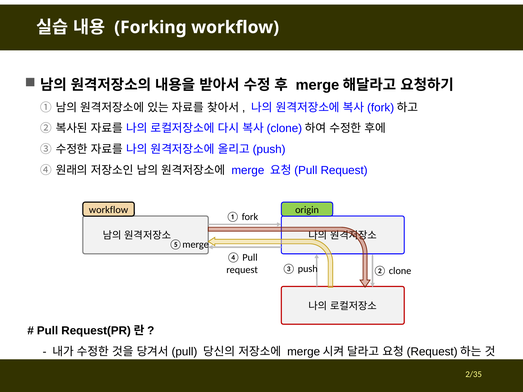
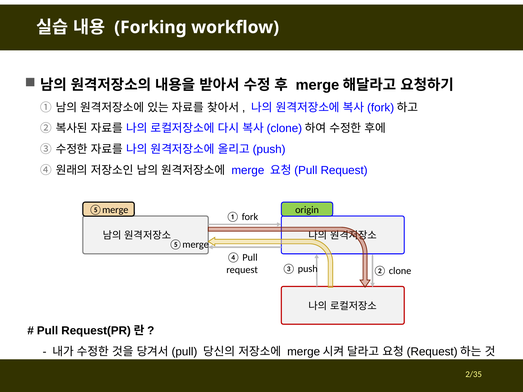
workflow: workflow -> ⑤merge (109, 210)
